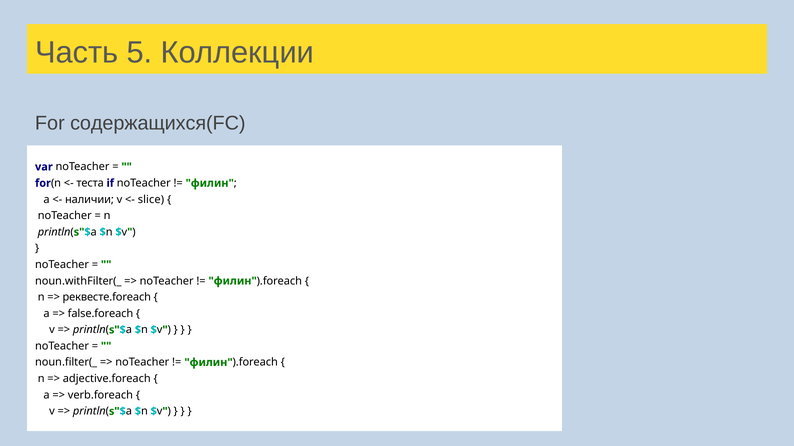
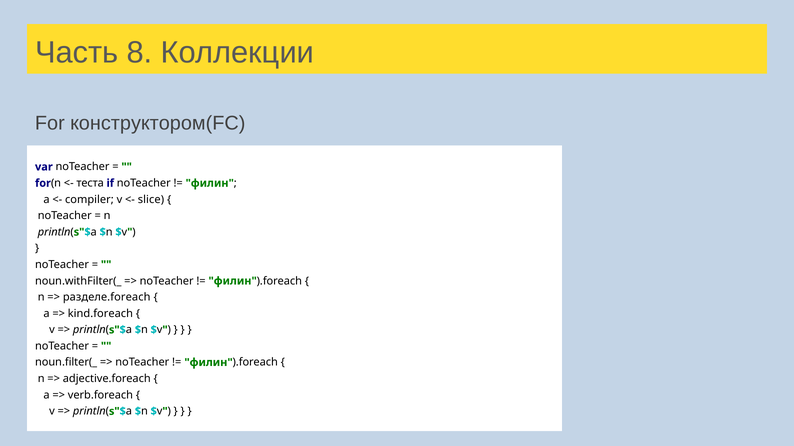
5: 5 -> 8 (140, 53)
содержащихся(FC: содержащихся(FC -> конструктором(FC (158, 123)
наличии: наличии -> compiler (89, 200)
реквесте.foreach: реквесте.foreach -> разделе.foreach (107, 298)
false.foreach: false.foreach -> kind.foreach (100, 314)
